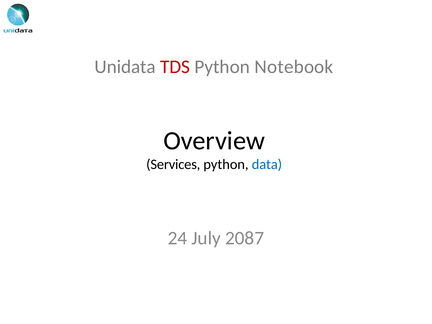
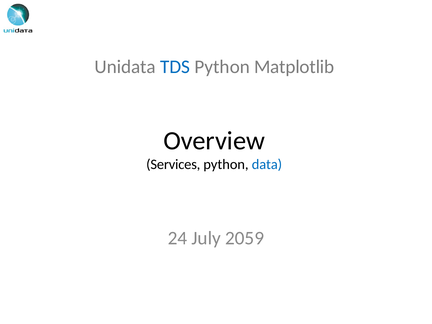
TDS colour: red -> blue (175, 67)
Notebook: Notebook -> Matplotlib (294, 67)
2087: 2087 -> 2059 (245, 238)
